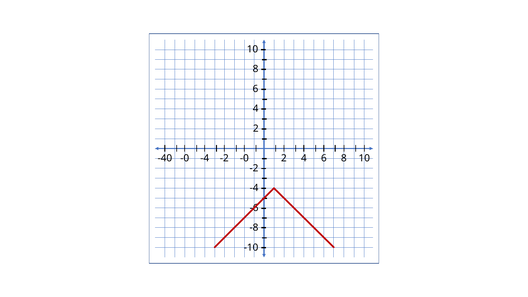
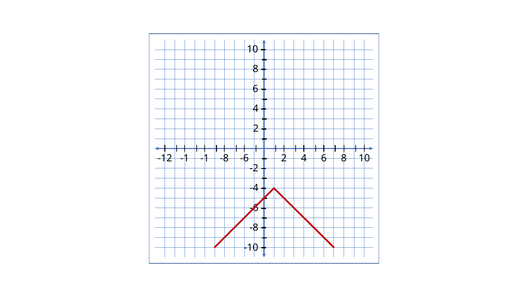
-40: -40 -> -12 (165, 158)
-0: -0 -> -1 (185, 158)
-4: -4 -> -1 (205, 158)
-2: -2 -> -8 (224, 158)
-0: -0 -> -6 (244, 158)
